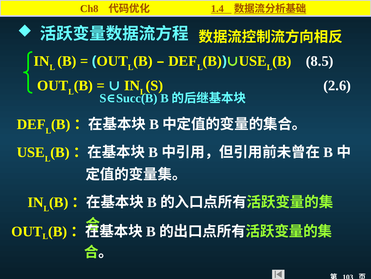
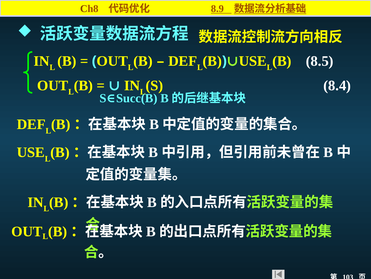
1.4: 1.4 -> 8.9 (217, 9)
2.6: 2.6 -> 8.4 (337, 85)
